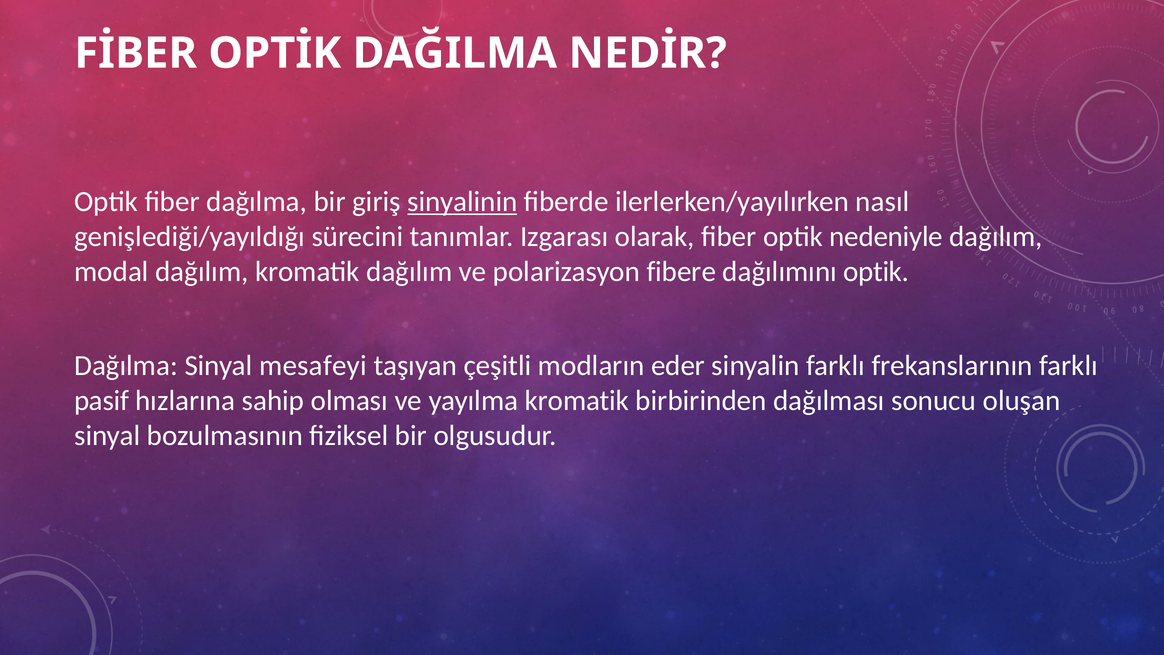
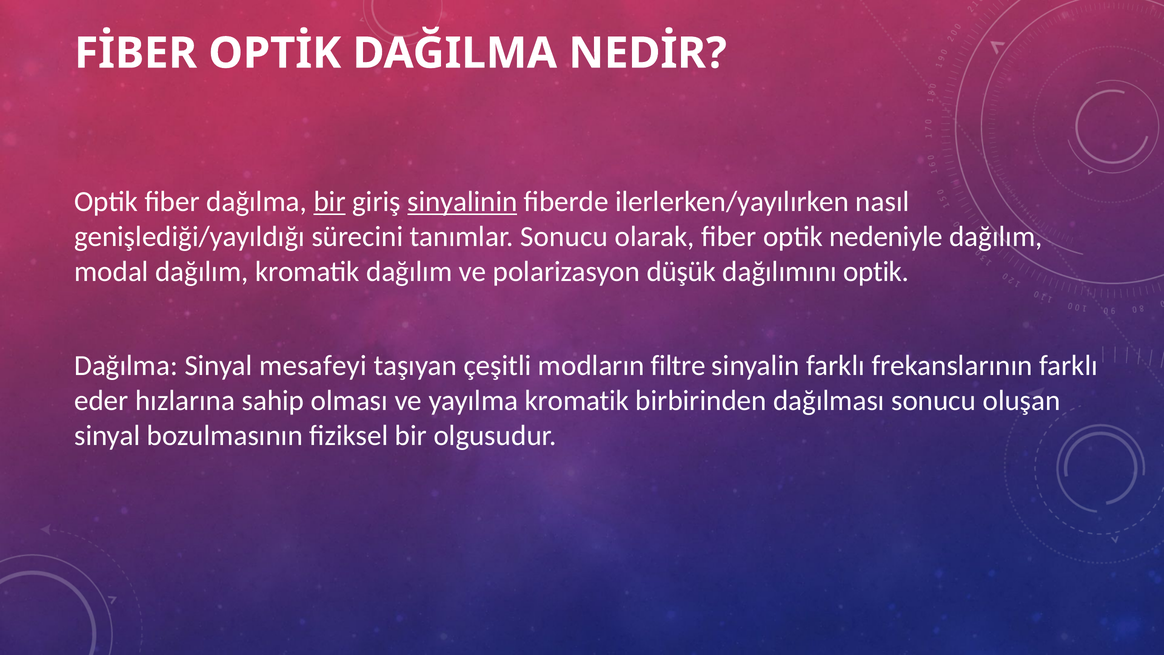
bir underline: none -> present (330, 202)
tanımlar Izgarası: Izgarası -> Sonucu (564, 237)
fibere: fibere -> düşük (681, 272)
eder: eder -> filtre (678, 366)
pasif: pasif -> eder (101, 401)
